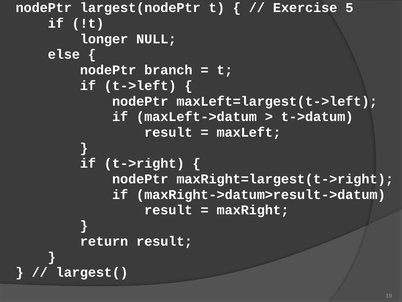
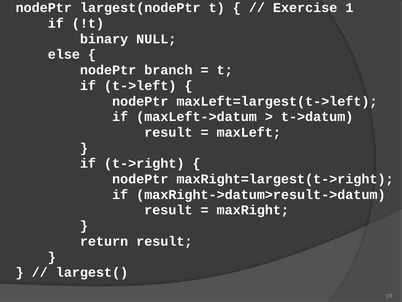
5: 5 -> 1 (349, 8)
longer: longer -> binary (104, 39)
